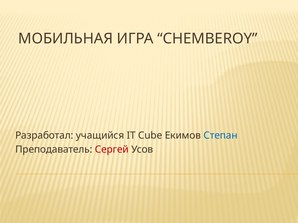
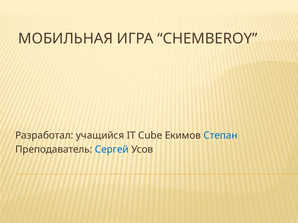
Сергей colour: red -> blue (112, 150)
